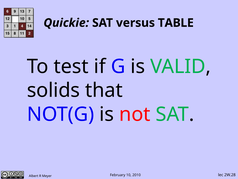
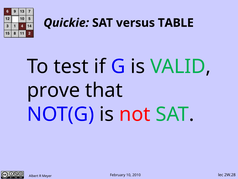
solids: solids -> prove (53, 90)
